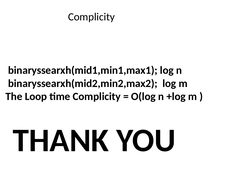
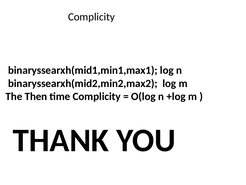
Loop: Loop -> Then (36, 96)
